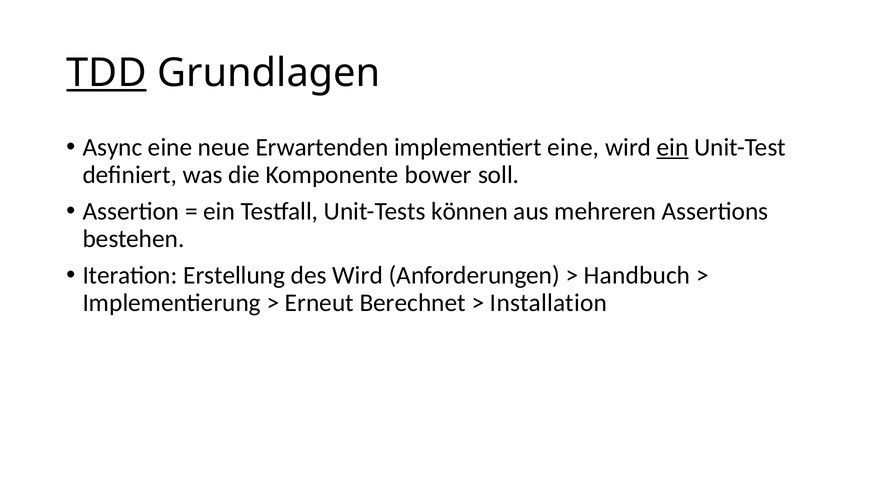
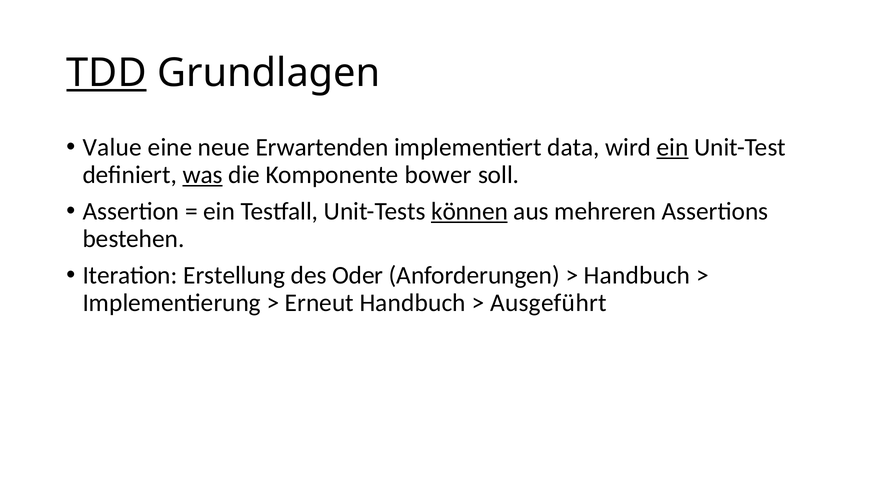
Async: Async -> Value (112, 147)
implementiert eine: eine -> data (574, 147)
was underline: none -> present (203, 175)
können underline: none -> present (470, 211)
des Wird: Wird -> Oder (358, 275)
Erneut Berechnet: Berechnet -> Handbuch (413, 302)
Installation: Installation -> Ausgeführt (548, 302)
